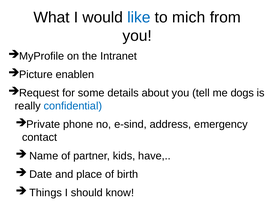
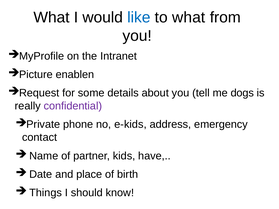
to mich: mich -> what (189, 17)
confidential colour: blue -> purple (73, 106)
e-sind: e-sind -> e-kids (130, 125)
